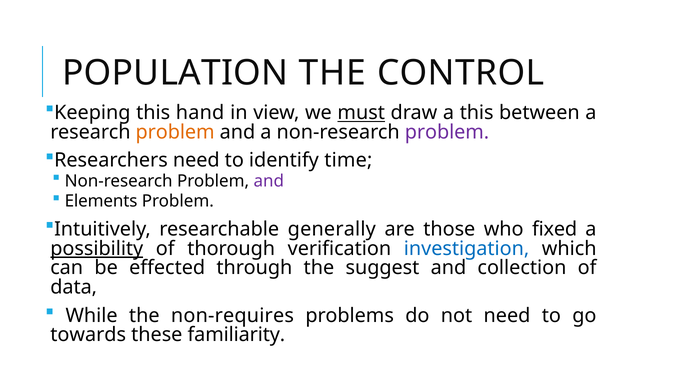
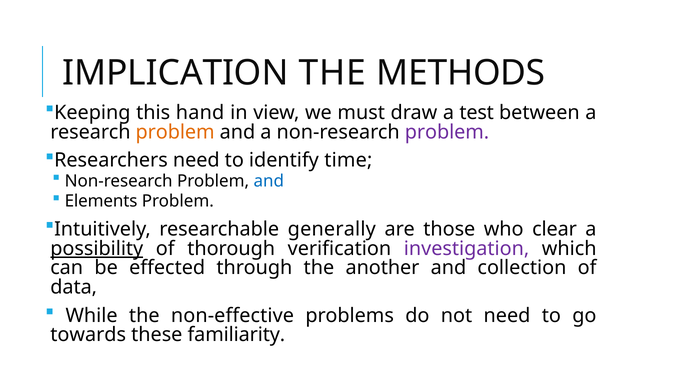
POPULATION: POPULATION -> IMPLICATION (175, 73)
CONTROL: CONTROL -> METHODS (461, 73)
must underline: present -> none (361, 113)
a this: this -> test (477, 113)
and colour: purple -> blue (269, 181)
fixed: fixed -> clear (555, 229)
investigation colour: blue -> purple (467, 248)
suggest: suggest -> another (382, 268)
non-requires: non-requires -> non-effective (232, 315)
